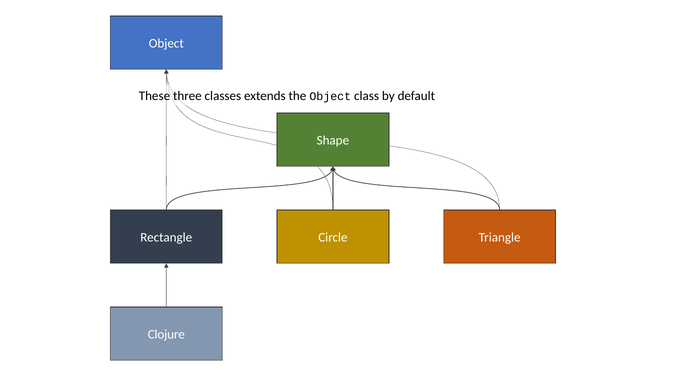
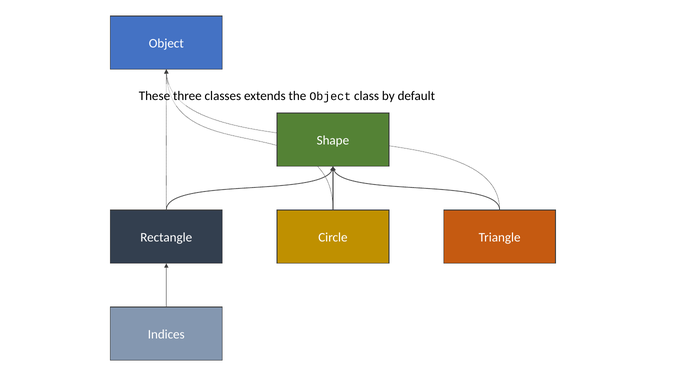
Clojure: Clojure -> Indices (166, 335)
